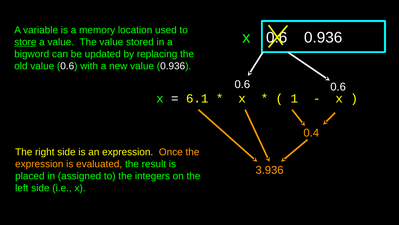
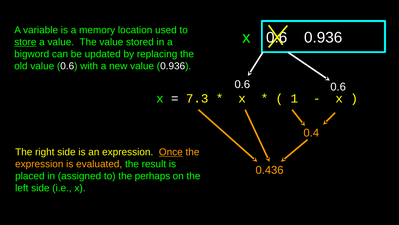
6.1: 6.1 -> 7.3 (197, 98)
Once underline: none -> present (171, 152)
3.936: 3.936 -> 0.436 (270, 170)
integers: integers -> perhaps (152, 176)
